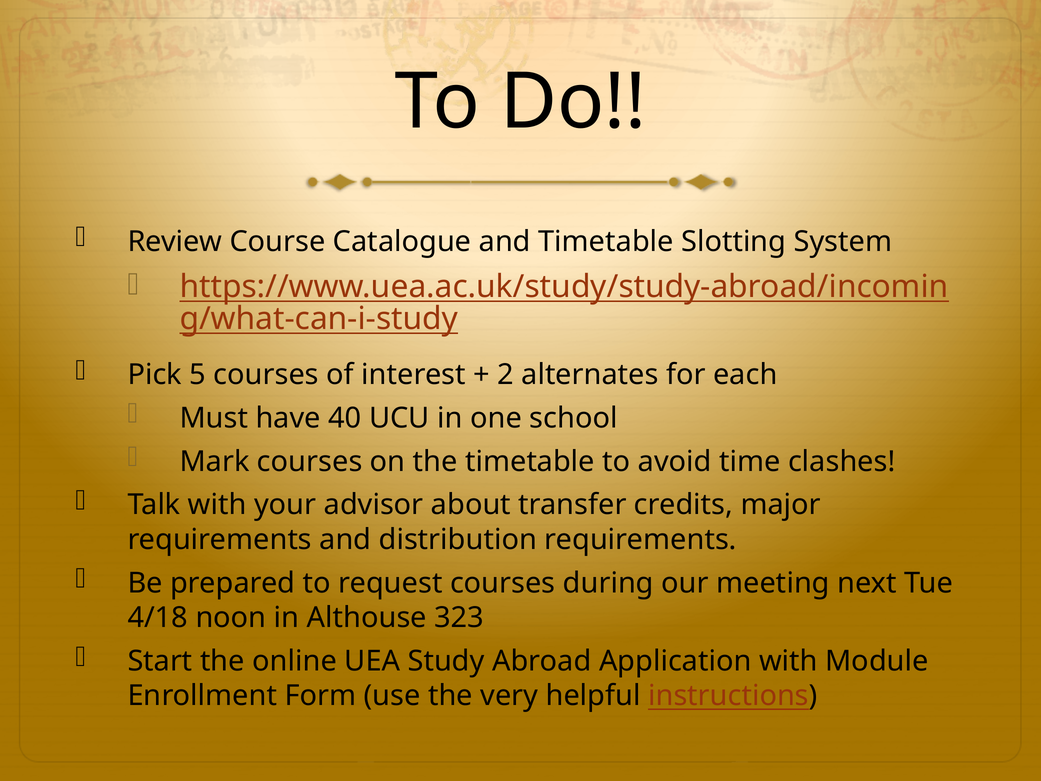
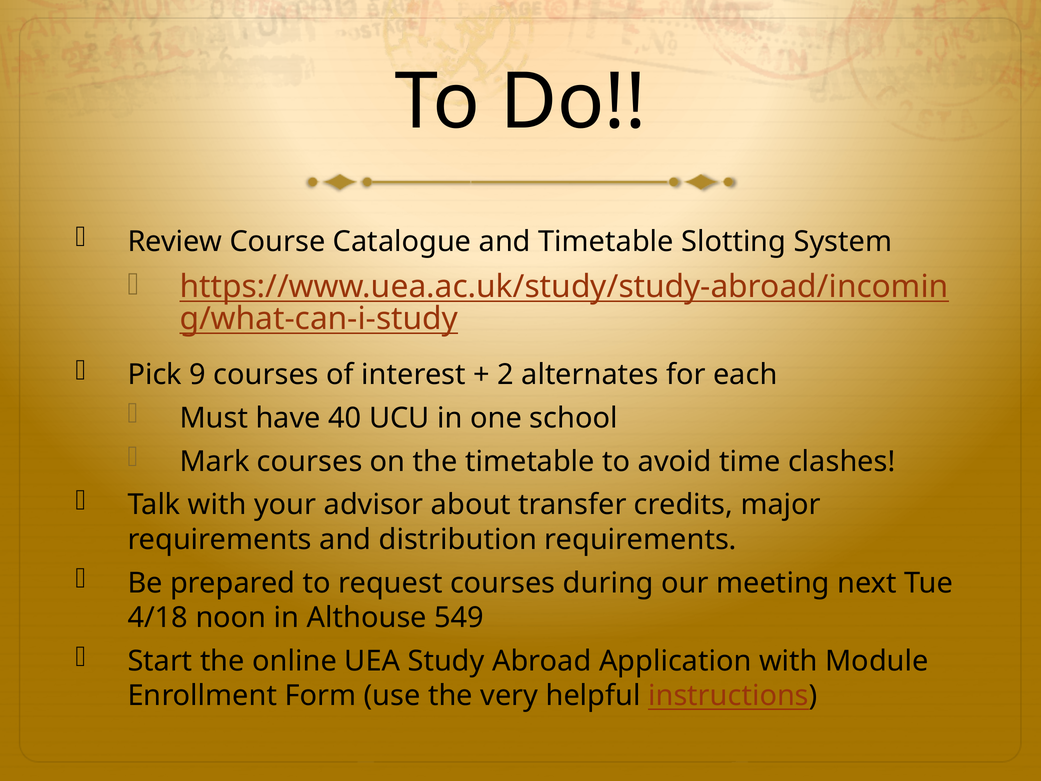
5: 5 -> 9 (198, 375)
323: 323 -> 549 (459, 618)
